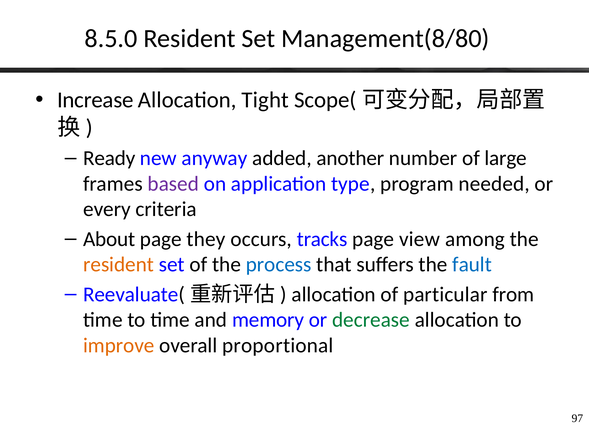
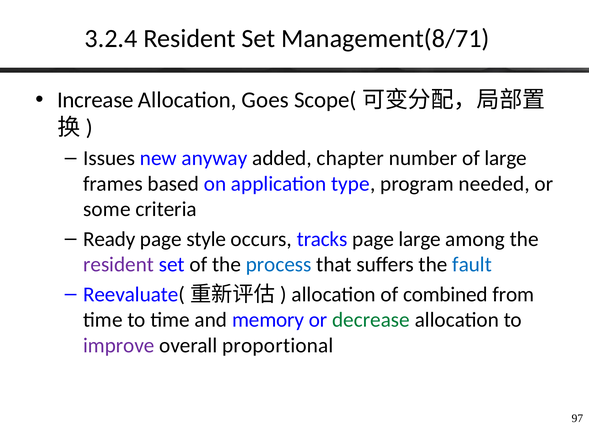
8.5.0: 8.5.0 -> 3.2.4 (111, 39)
Management(8/80: Management(8/80 -> Management(8/71 (385, 39)
Tight: Tight -> Goes (265, 100)
Ready: Ready -> Issues (109, 158)
another: another -> chapter (350, 158)
based colour: purple -> black (173, 184)
every: every -> some (107, 209)
About: About -> Ready (109, 239)
they: they -> style (206, 239)
page view: view -> large (420, 239)
resident colour: orange -> purple (119, 264)
particular: particular -> combined (445, 294)
improve colour: orange -> purple (119, 345)
